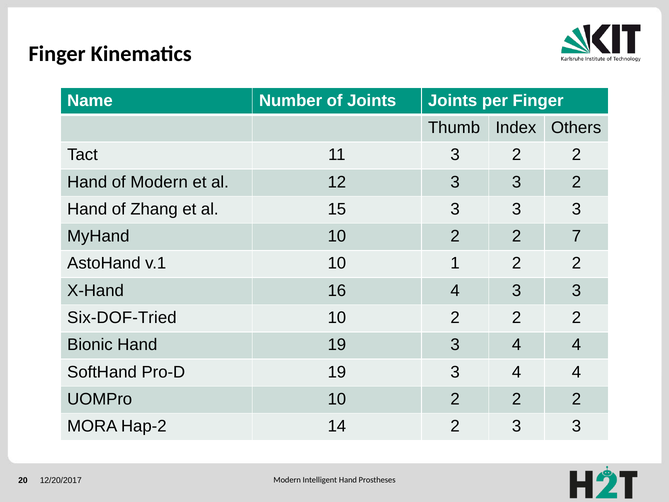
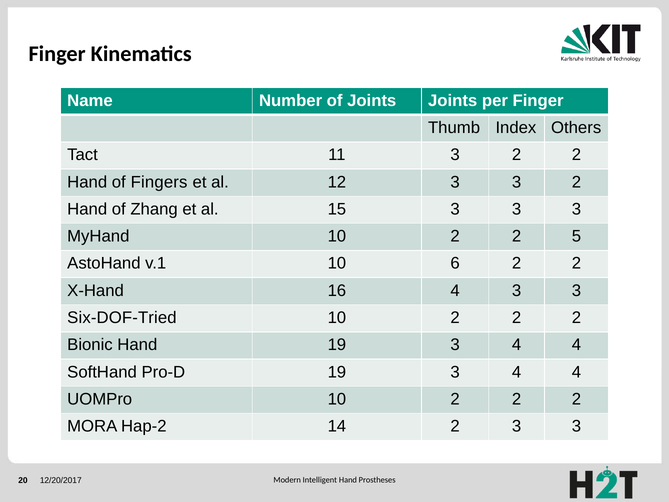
of Modern: Modern -> Fingers (159, 182)
7: 7 -> 5 (576, 236)
1: 1 -> 6 (455, 263)
